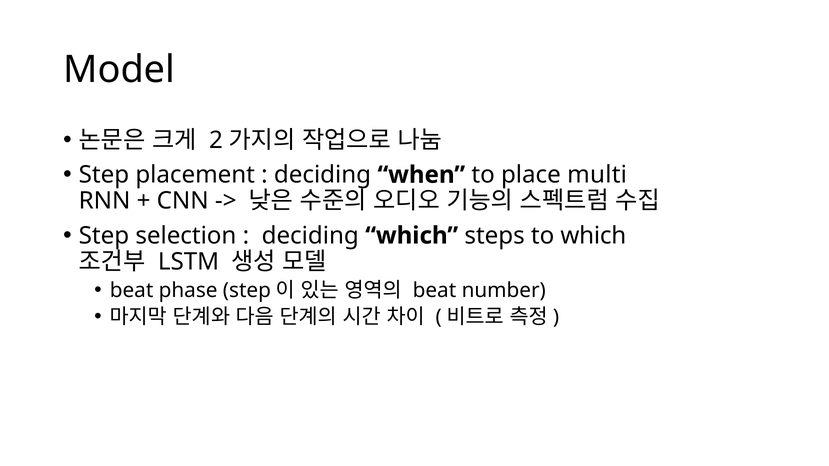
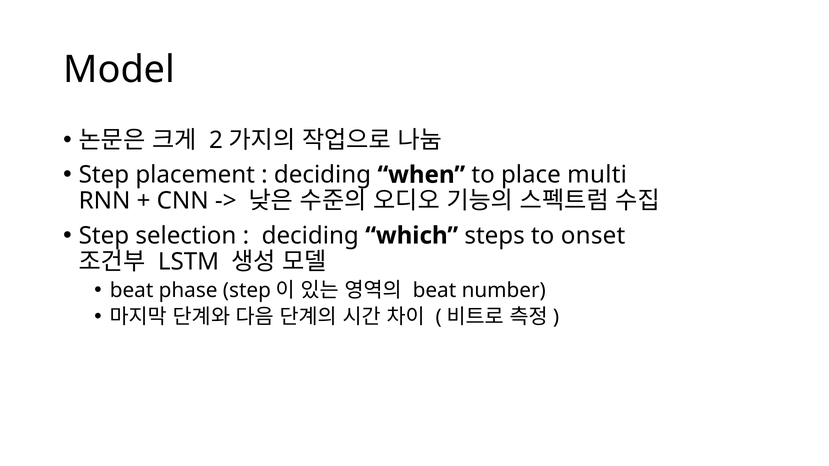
to which: which -> onset (593, 236)
